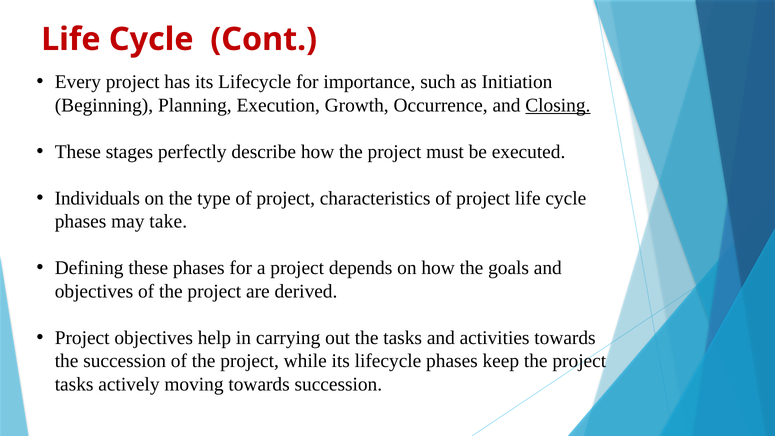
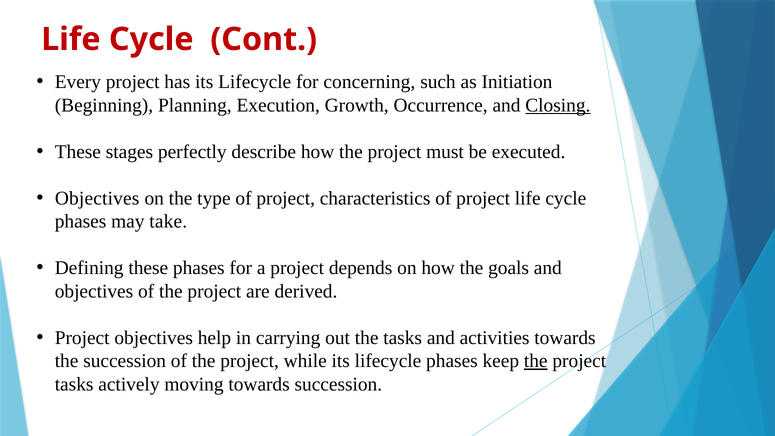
importance: importance -> concerning (369, 82)
Individuals: Individuals -> Objectives (97, 198)
the underline: none -> present (536, 361)
